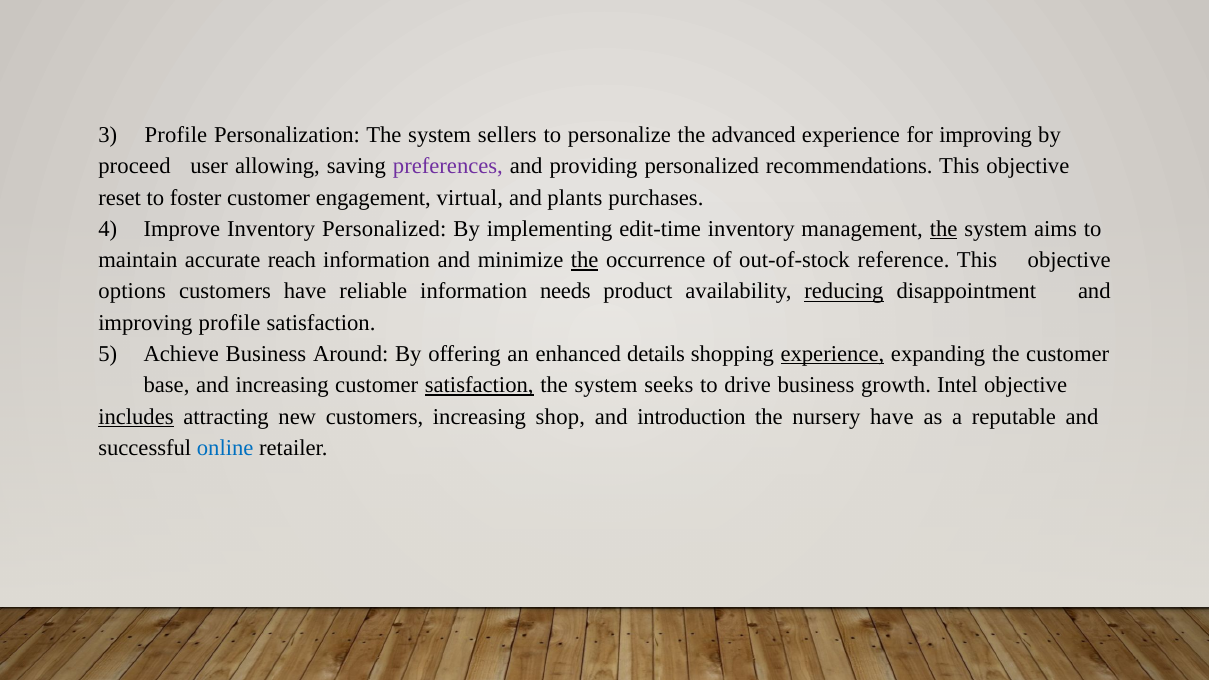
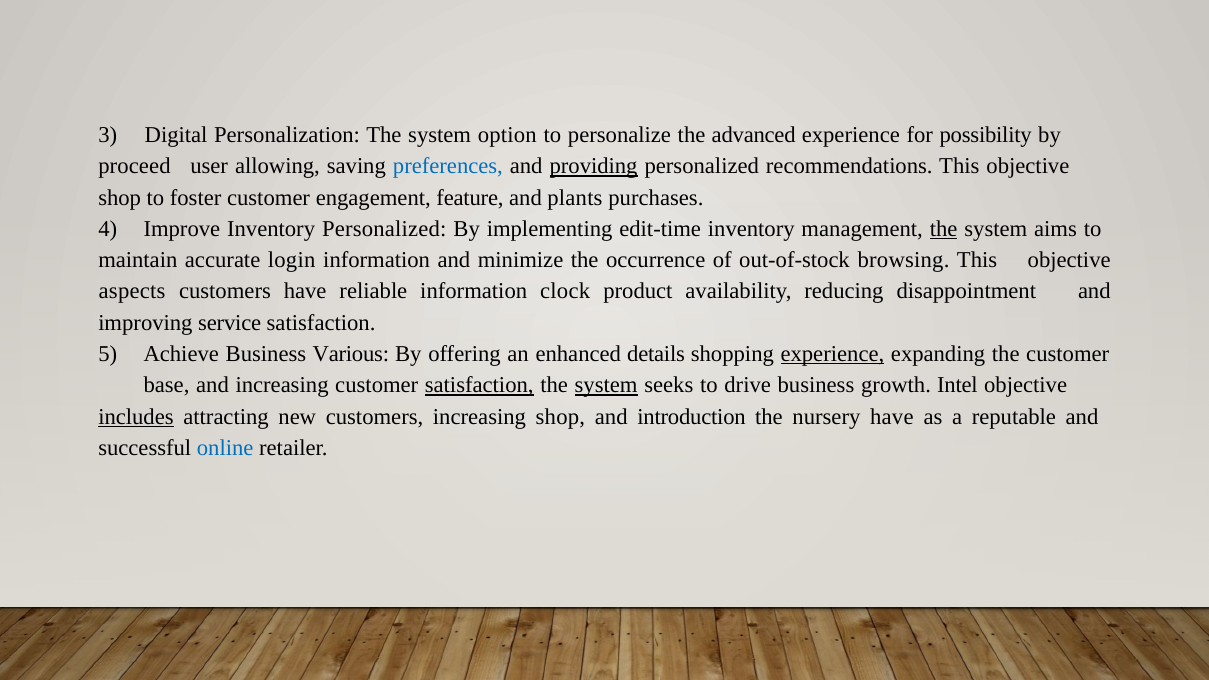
3 Profile: Profile -> Digital (176, 135)
sellers: sellers -> option (507, 135)
for improving: improving -> possibility (986, 135)
preferences colour: purple -> blue (448, 166)
providing underline: none -> present (594, 166)
reset: reset -> shop (120, 198)
virtual: virtual -> feature (470, 198)
reach: reach -> login (292, 260)
the underline: present -> none (585, 260)
reference: reference -> browsing (904, 260)
options: options -> aspects (132, 292)
needs: needs -> clock (565, 292)
reducing underline: present -> none (844, 292)
improving profile: profile -> service (230, 323)
Around: Around -> Various (351, 354)
system underline: none -> present (606, 385)
